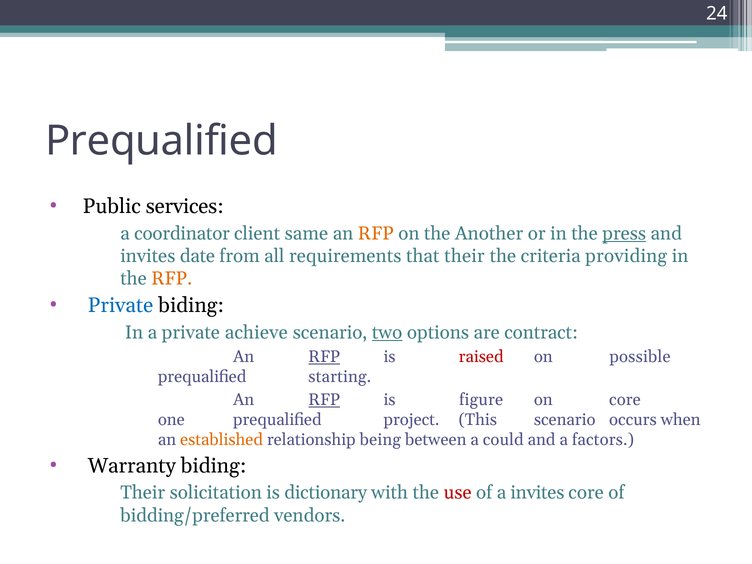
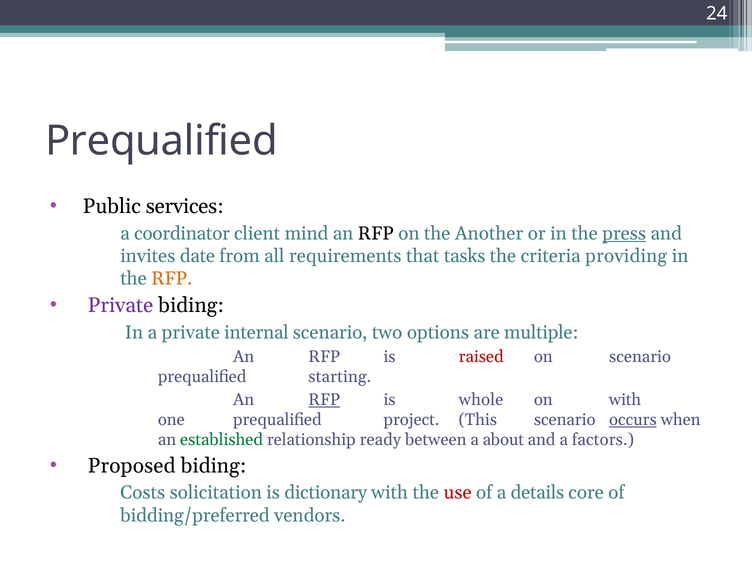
same: same -> mind (306, 233)
RFP colour: orange -> black (376, 233)
that their: their -> tasks (465, 256)
Private colour: blue -> purple (121, 306)
achieve: achieve -> internal (256, 332)
two underline: present -> none (387, 332)
contract: contract -> multiple (541, 332)
RFP underline: present -> none (324, 357)
on possible: possible -> scenario (640, 357)
figure: figure -> whole (481, 400)
on core: core -> with (625, 400)
occurs underline: none -> present (633, 420)
established colour: orange -> green (222, 440)
being: being -> ready (380, 440)
could: could -> about (503, 440)
Warranty: Warranty -> Proposed (132, 466)
Their: Their -> Costs (143, 493)
a invites: invites -> details (537, 493)
